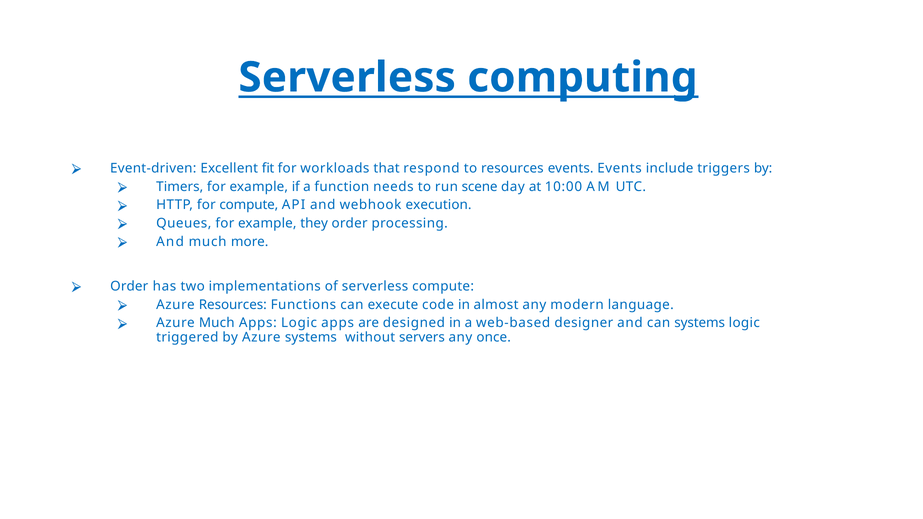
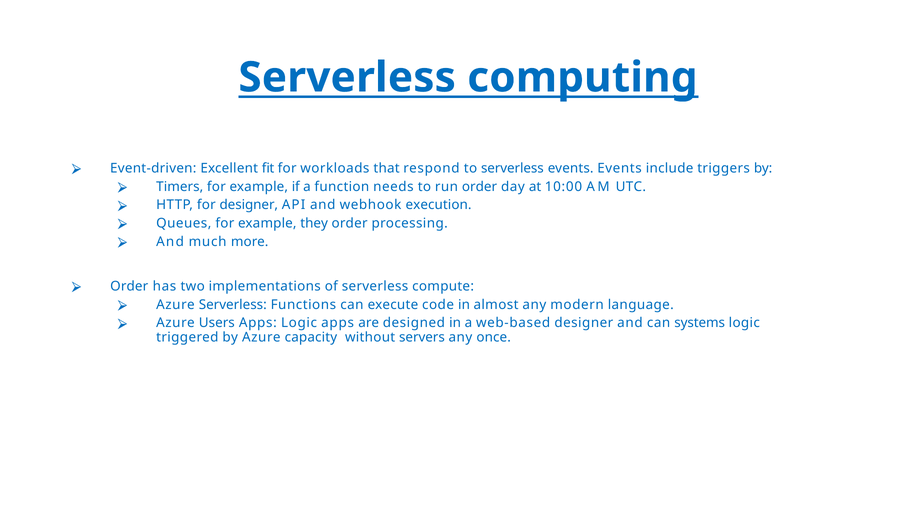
to resources: resources -> serverless (512, 168)
run scene: scene -> order (480, 187)
for compute: compute -> designer (249, 205)
Azure Resources: Resources -> Serverless (233, 305)
Azure Much: Much -> Users (217, 323)
Azure systems: systems -> capacity (311, 338)
